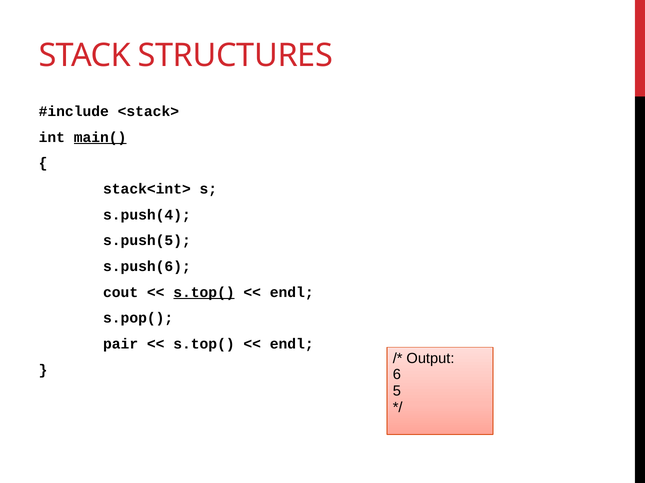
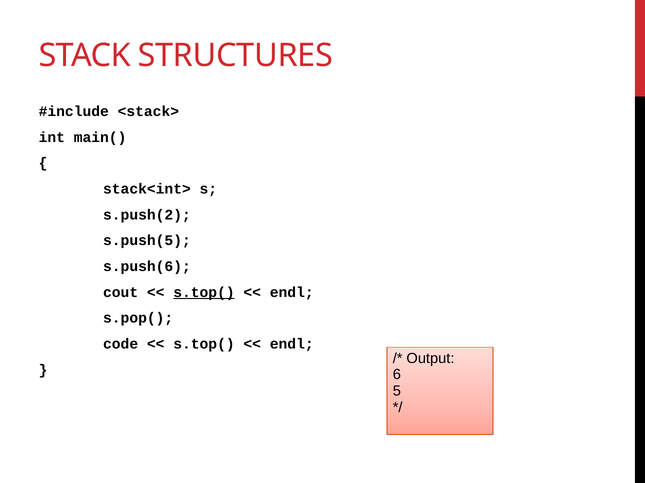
main( underline: present -> none (100, 137)
s.push(4: s.push(4 -> s.push(2 (147, 215)
pair: pair -> code (121, 344)
